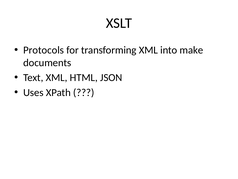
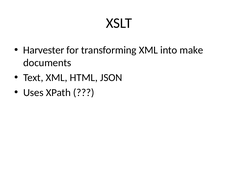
Protocols: Protocols -> Harvester (44, 50)
